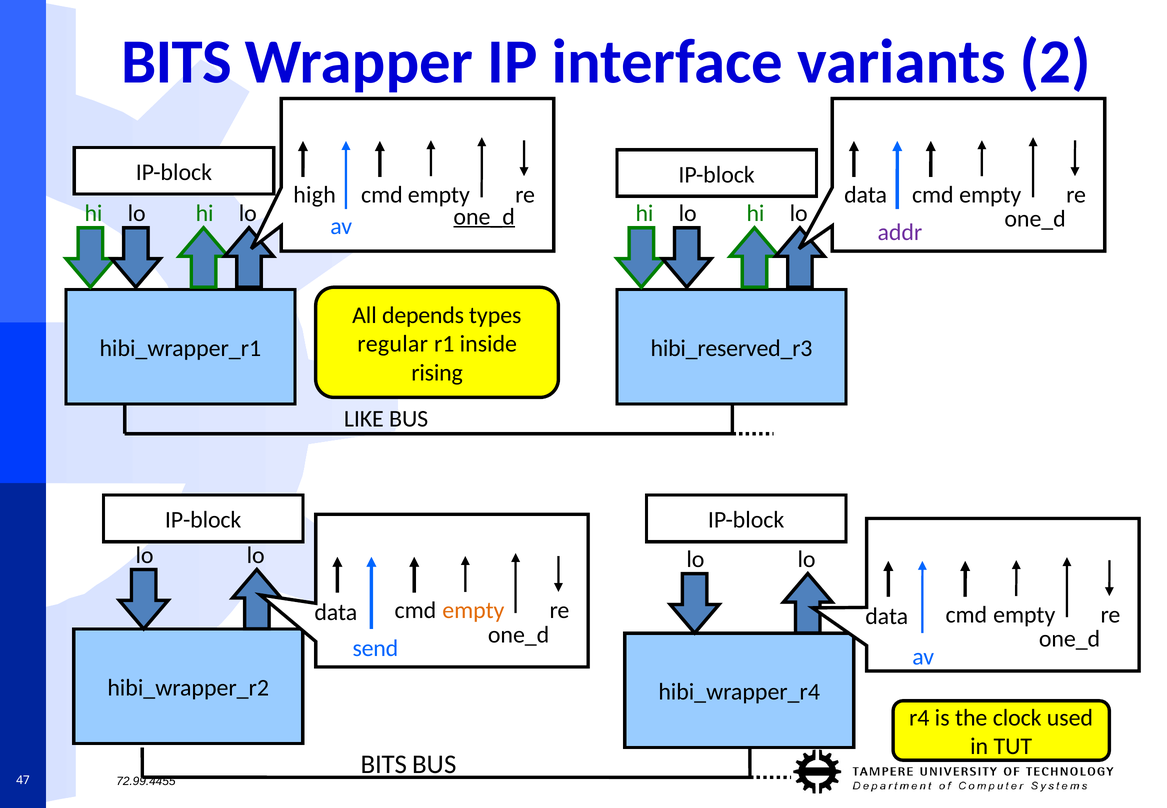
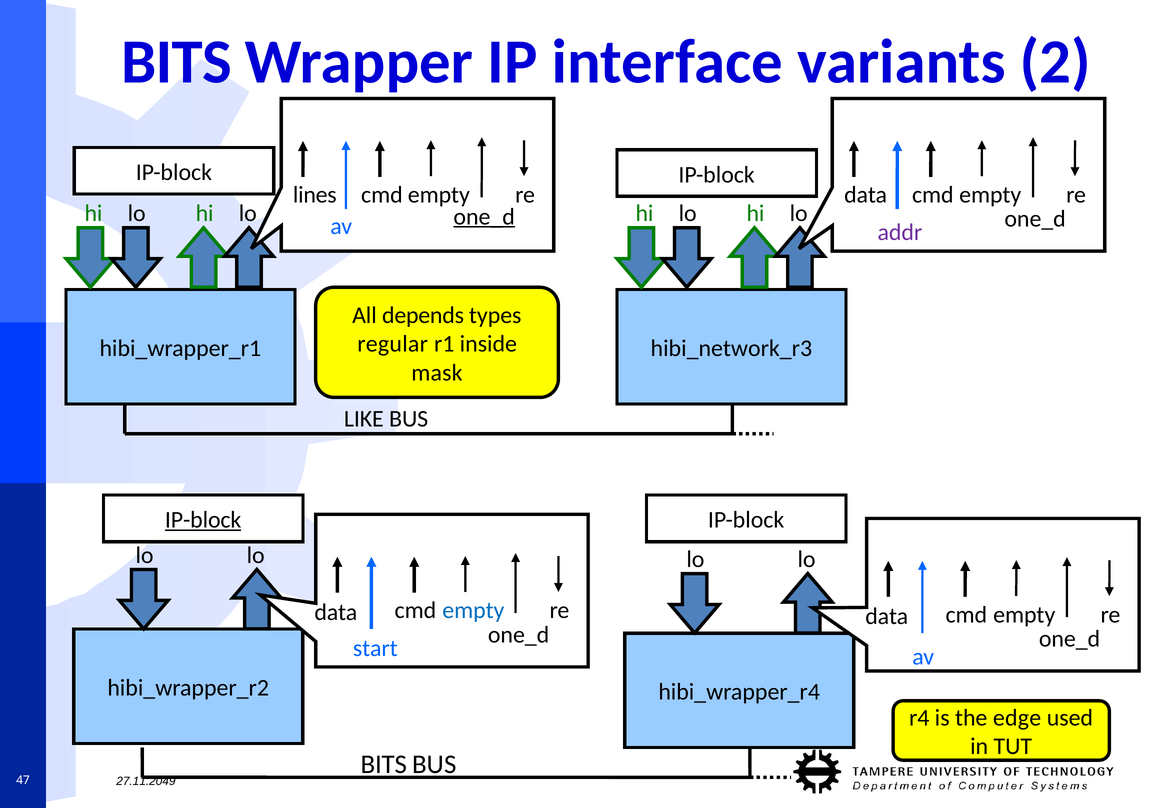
high: high -> lines (315, 195)
hibi_reserved_r3: hibi_reserved_r3 -> hibi_network_r3 (731, 348)
rising: rising -> mask (437, 373)
IP-block underline: none -> present (203, 520)
empty colour: orange -> blue (473, 610)
send: send -> start (375, 648)
clock: clock -> edge (1017, 718)
72.99.4455: 72.99.4455 -> 27.11.2049 (146, 781)
